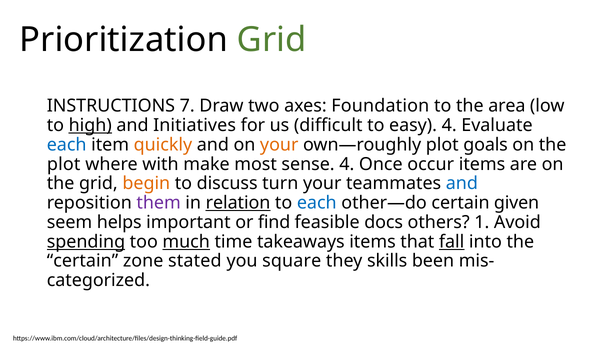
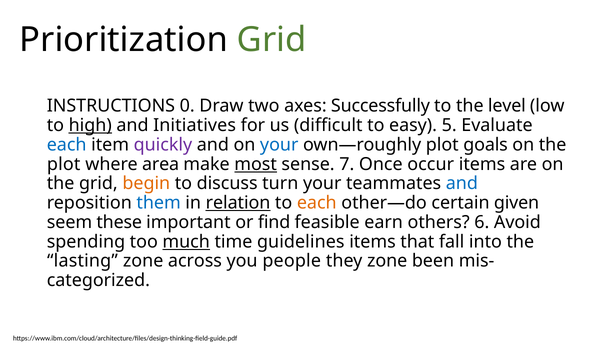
7: 7 -> 0 (187, 106)
Foundation: Foundation -> Successfully (380, 106)
area: area -> level (507, 106)
easy 4: 4 -> 5 (449, 125)
quickly colour: orange -> purple (163, 145)
your colour: orange -> blue (279, 145)
with: with -> area (161, 164)
most underline: none -> present (256, 164)
sense 4: 4 -> 7 (347, 164)
them colour: purple -> blue (159, 203)
each colour: blue -> orange (317, 203)
helps: helps -> these (119, 222)
docs: docs -> earn (384, 222)
1: 1 -> 6 (482, 222)
spending underline: present -> none (86, 241)
takeaways: takeaways -> guidelines (301, 241)
fall underline: present -> none (452, 241)
certain: certain -> lasting (82, 261)
stated: stated -> across (195, 261)
square: square -> people (292, 261)
they skills: skills -> zone (387, 261)
